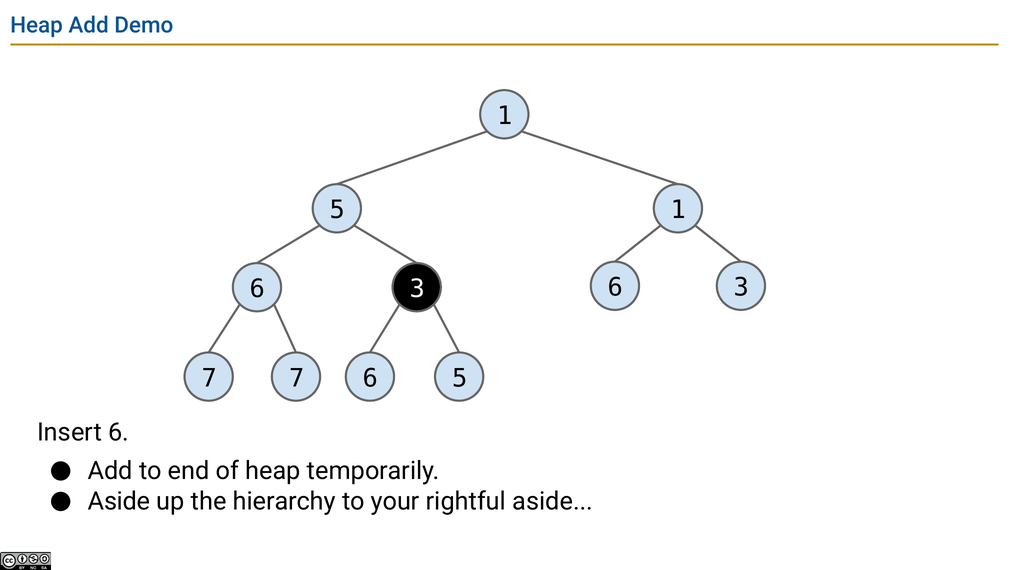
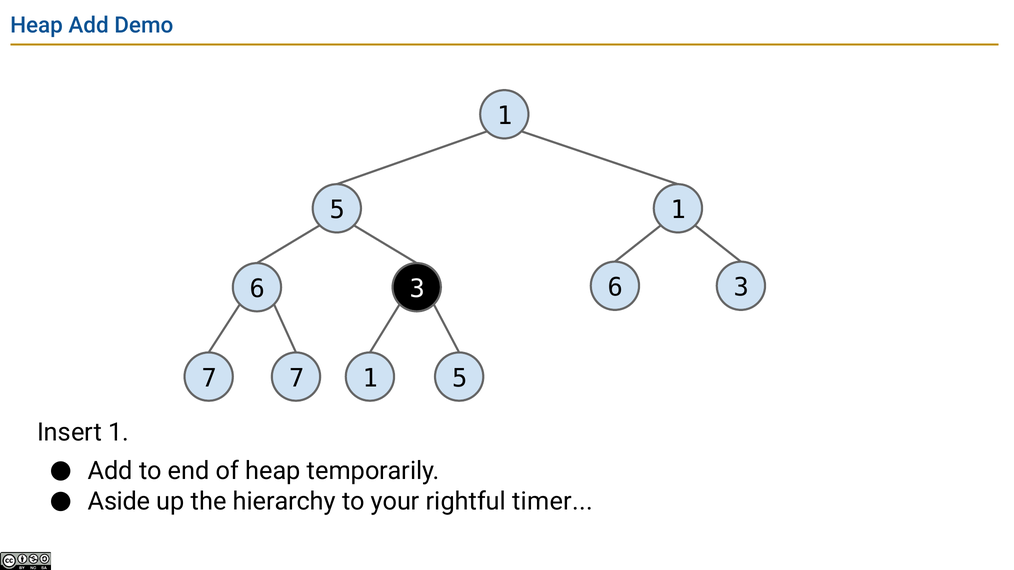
7 6: 6 -> 1 (371, 379)
Insert 6: 6 -> 1 (119, 432)
rightful aside: aside -> timer (553, 502)
